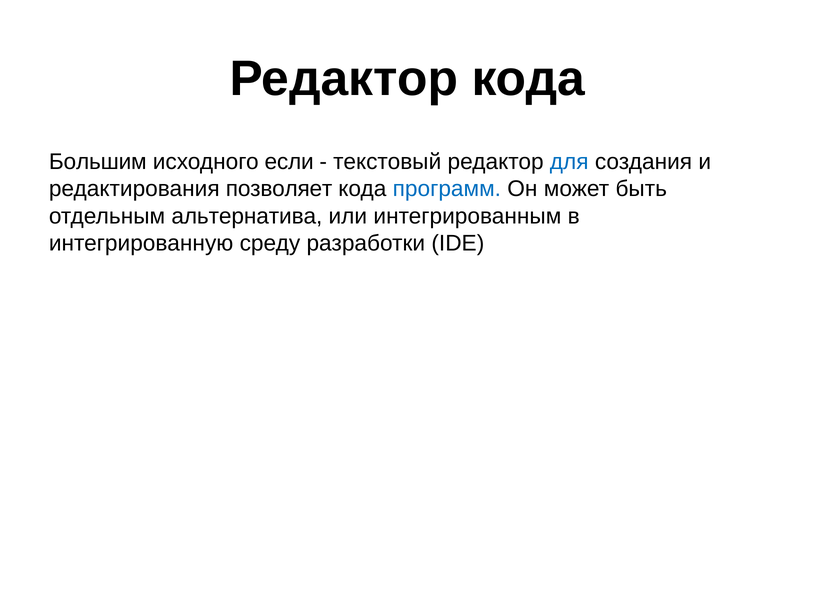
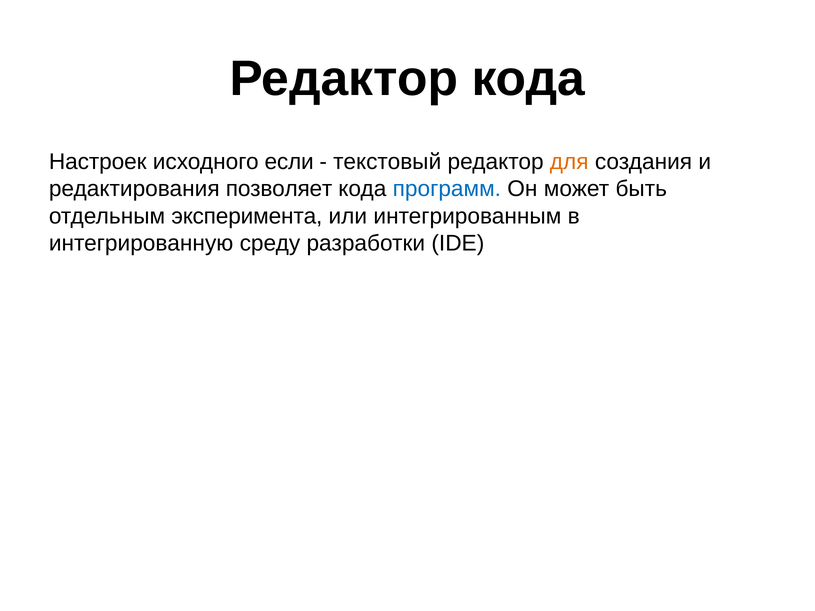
Большим: Большим -> Настроек (98, 162)
для colour: blue -> orange (569, 162)
альтернатива: альтернатива -> эксперимента (247, 216)
